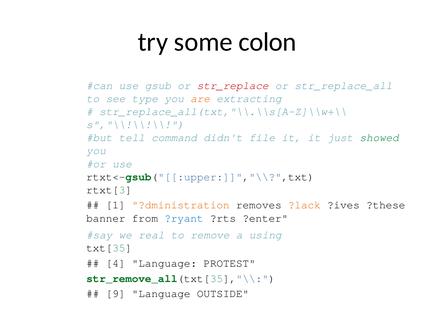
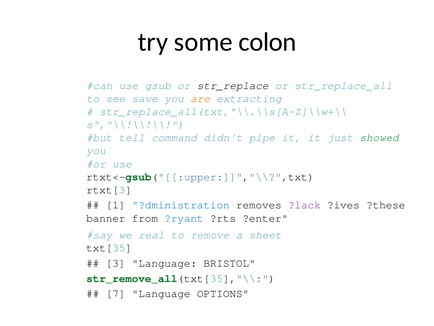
str_replace colour: red -> black (233, 85)
type: type -> save (145, 98)
file: file -> pipe (262, 137)
?dministration colour: orange -> blue (181, 205)
?lack colour: orange -> purple (304, 205)
using: using -> sheet (265, 235)
4: 4 -> 3 (116, 263)
PROTEST: PROTEST -> BRISTOL (230, 263)
9: 9 -> 7 (116, 293)
OUTSIDE: OUTSIDE -> OPTIONS (223, 293)
